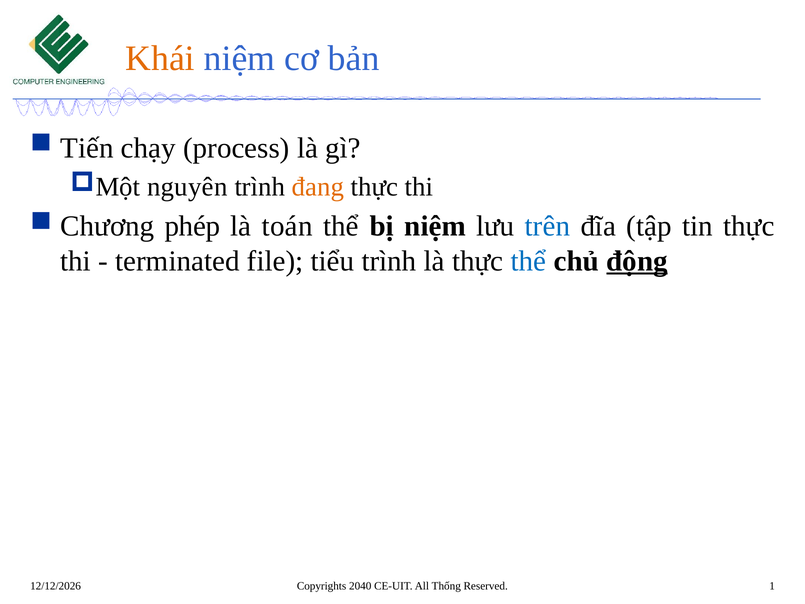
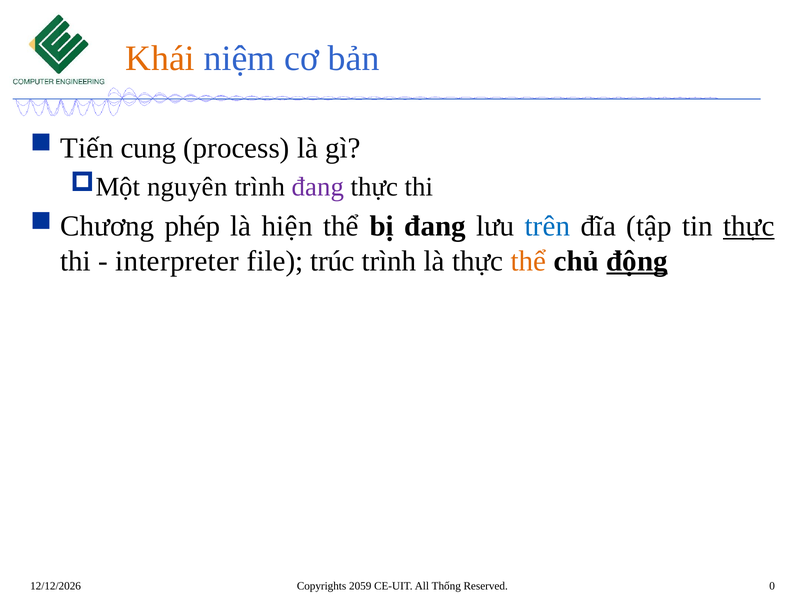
chạy: chạy -> cung (148, 148)
đang colour: orange -> purple (318, 187)
toán: toán -> hiện (287, 226)
bị niệm: niệm -> đang (435, 226)
thực underline: none -> present (749, 226)
terminated: terminated -> interpreter (177, 261)
tiểu: tiểu -> trúc (333, 261)
thể colour: blue -> orange (528, 261)
2040: 2040 -> 2059 (360, 586)
1: 1 -> 0 (772, 586)
